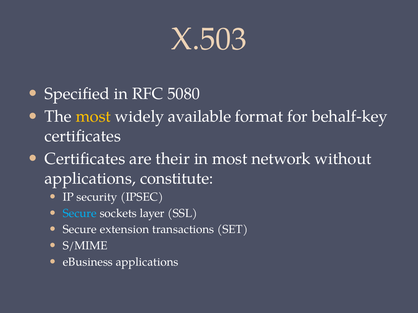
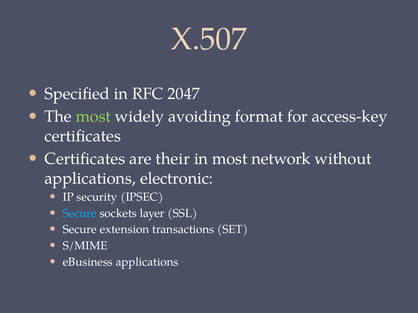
X.503: X.503 -> X.507 (209, 39)
5080: 5080 -> 2047 (184, 94)
most colour: yellow -> light green (93, 117)
available: available -> avoiding (200, 117)
behalf-key: behalf-key -> access-key (350, 117)
constitute: constitute -> electronic (177, 179)
